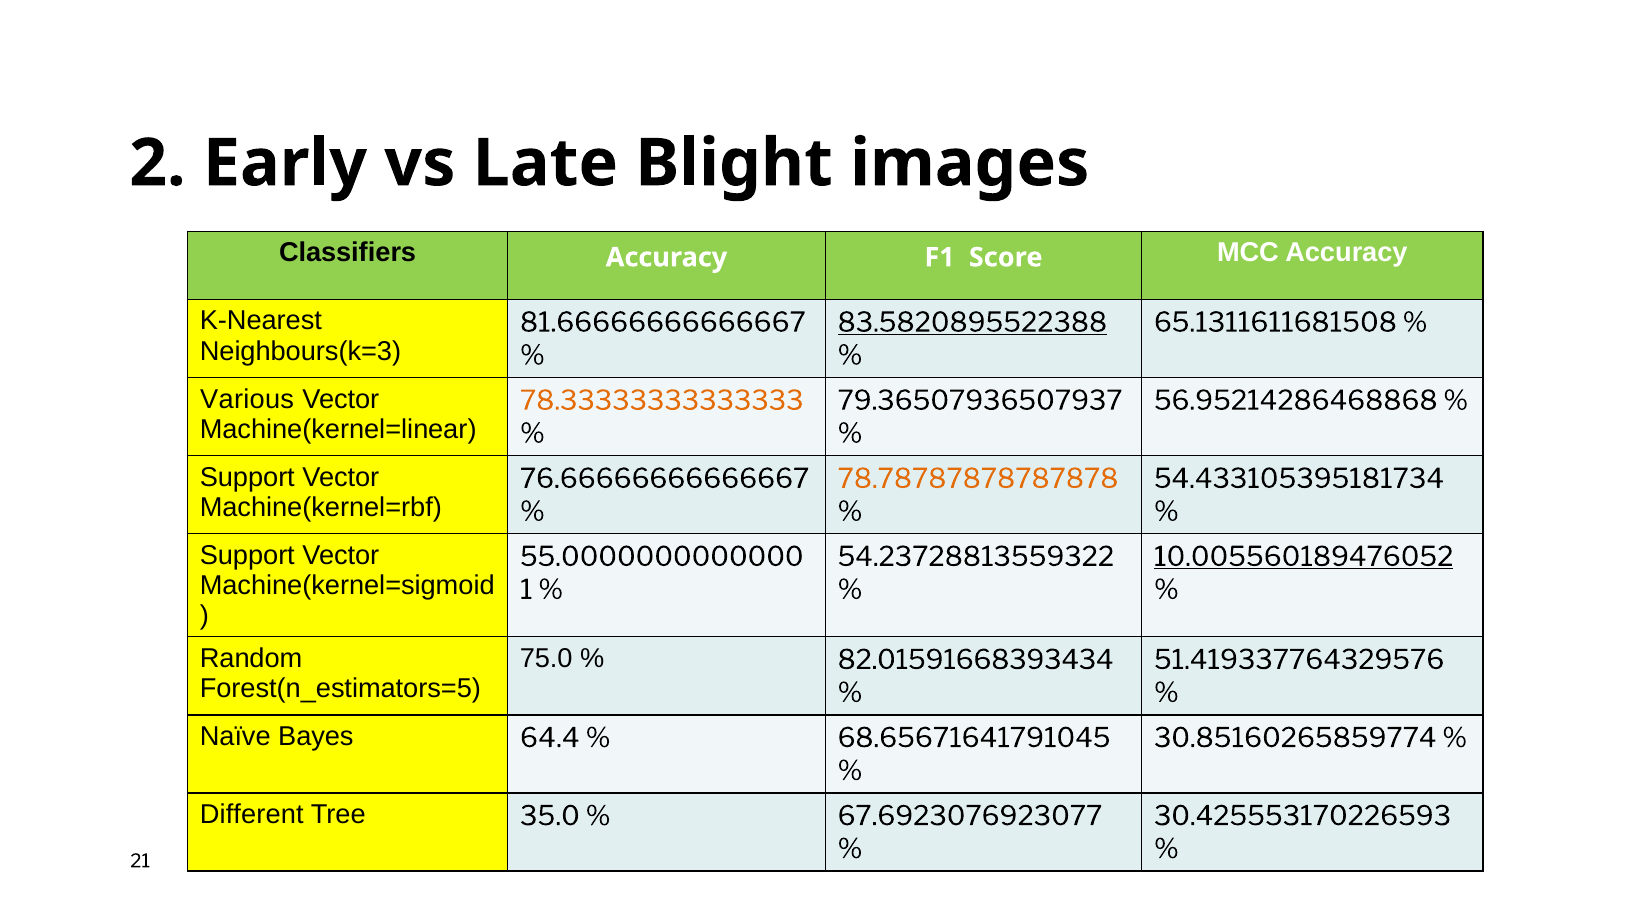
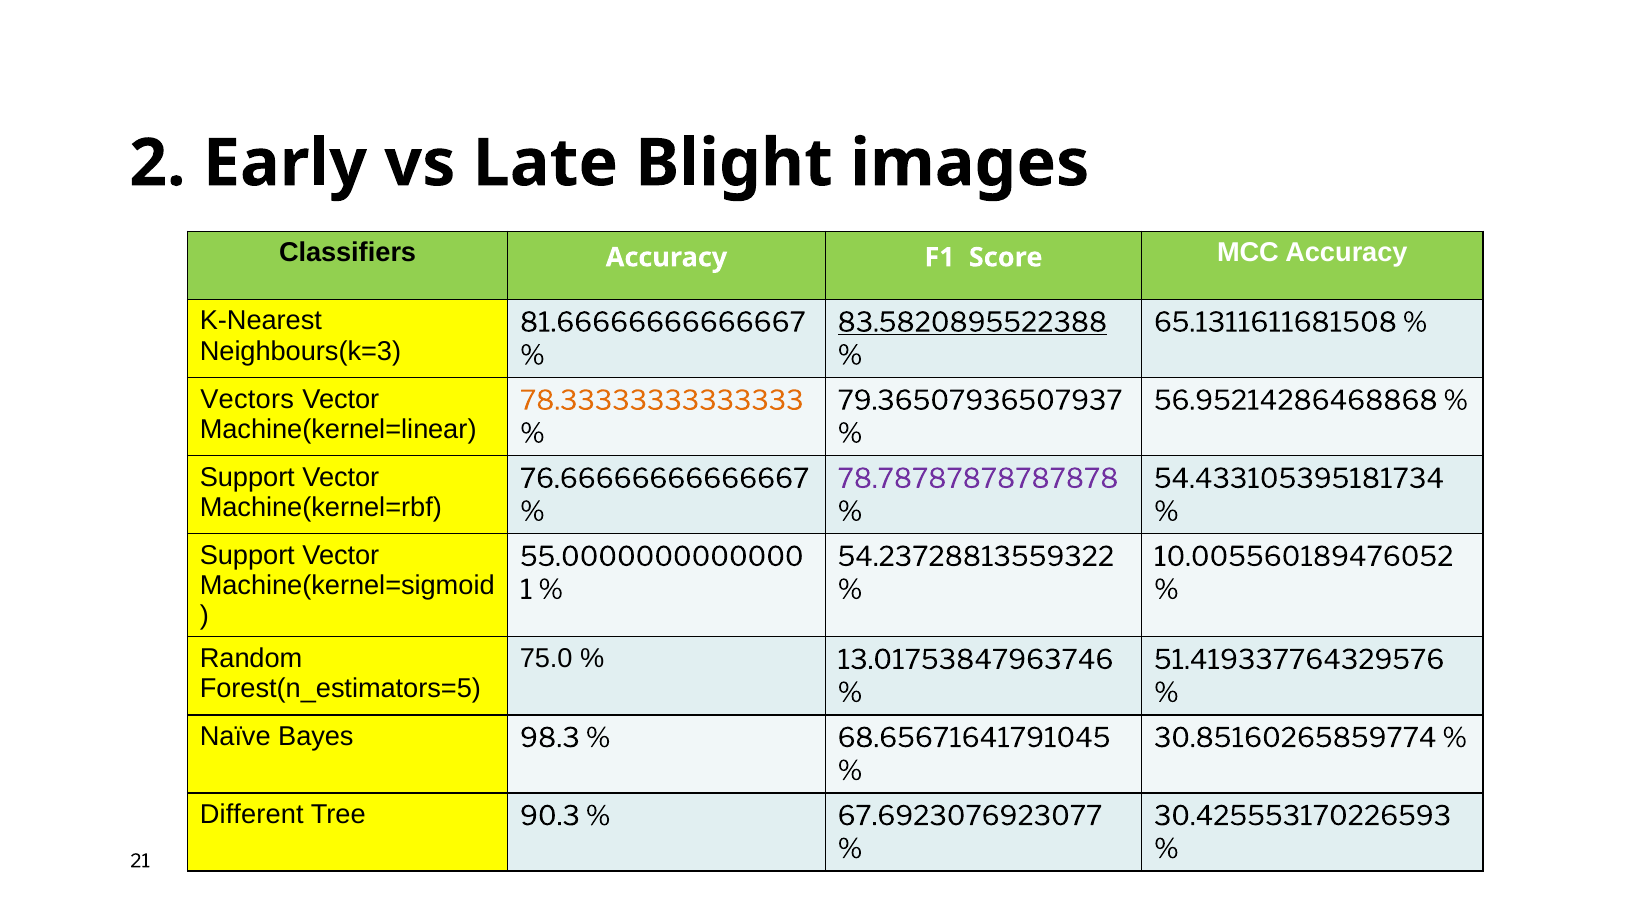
Various: Various -> Vectors (247, 399)
78.78787878787878 colour: orange -> purple (978, 479)
10.005560189476052 underline: present -> none (1304, 557)
82.01591668393434: 82.01591668393434 -> 13.01753847963746 (975, 660)
64.4: 64.4 -> 98.3 (550, 738)
35.0: 35.0 -> 90.3 (550, 816)
